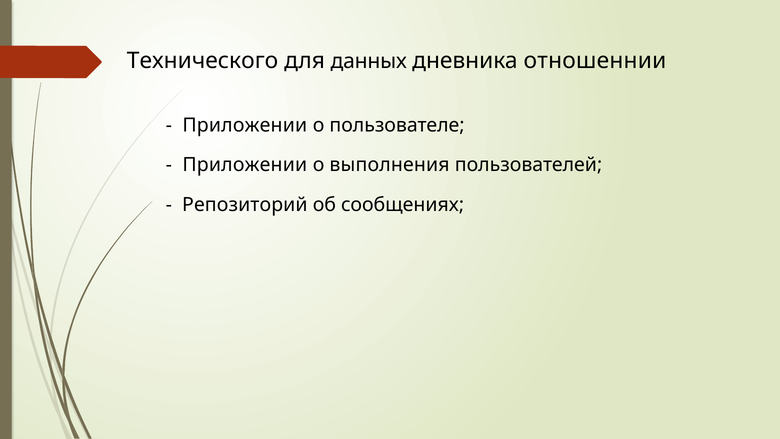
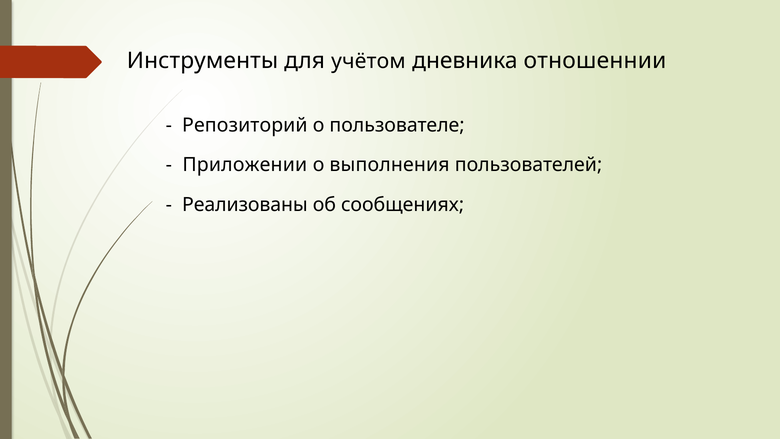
Технического: Технического -> Инструменты (203, 61)
данных: данных -> учётом (368, 61)
Приложении: Приложении -> Репозиторий (245, 125)
Репозиторий: Репозиторий -> Реализованы (245, 205)
